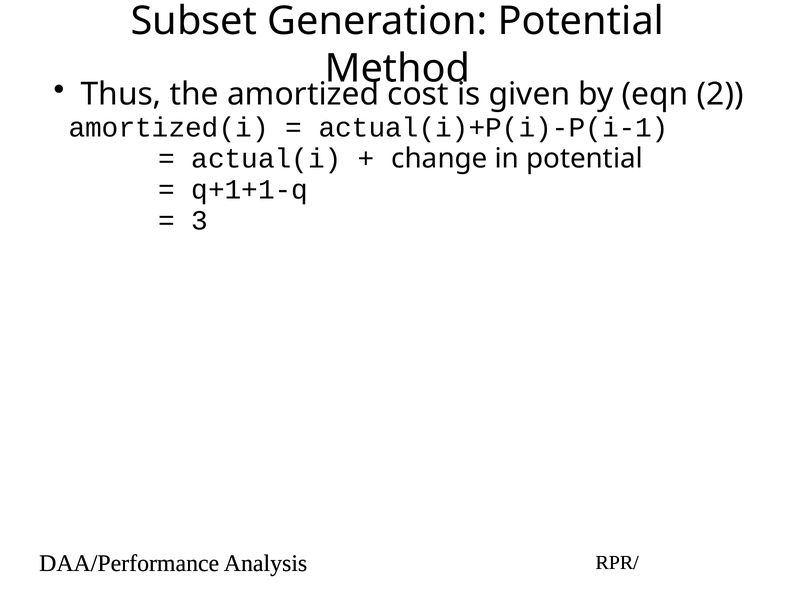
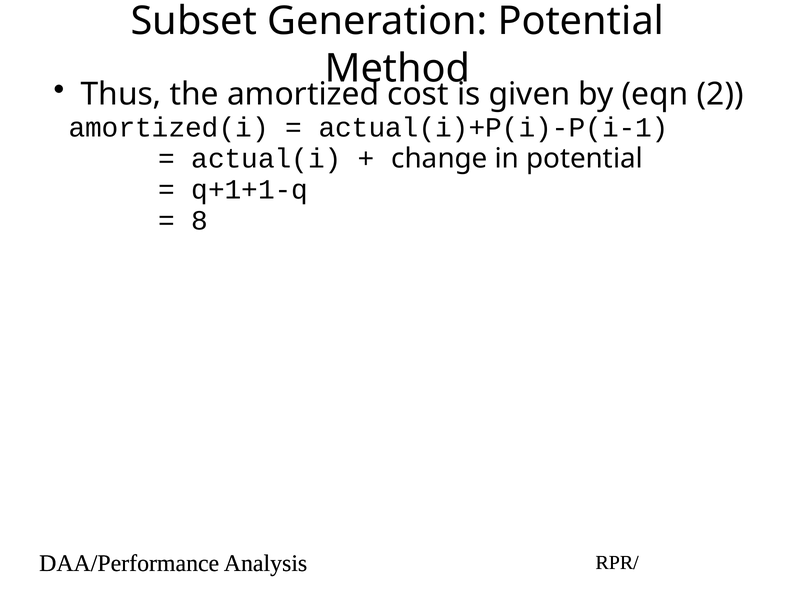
3: 3 -> 8 (200, 221)
